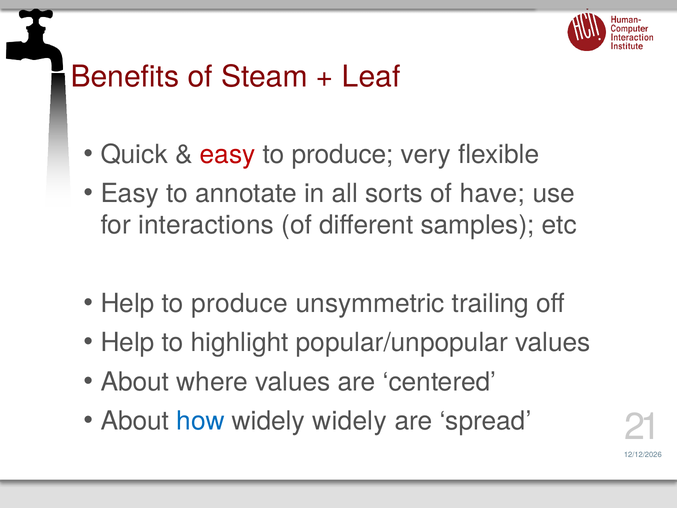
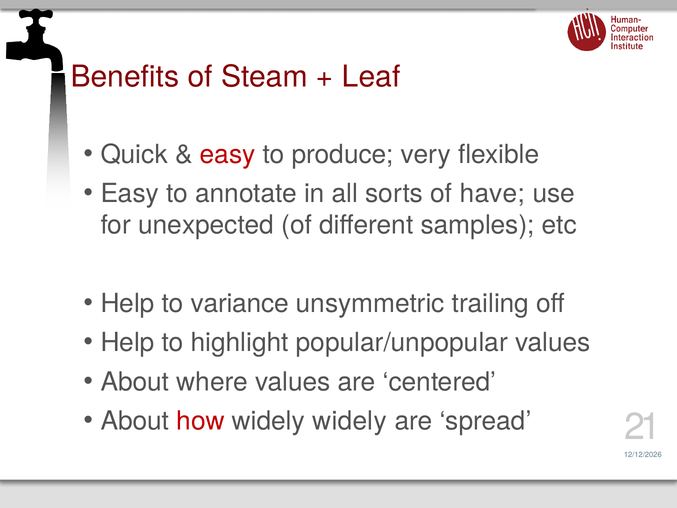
interactions: interactions -> unexpected (206, 225)
Help to produce: produce -> variance (240, 303)
how colour: blue -> red (201, 421)
